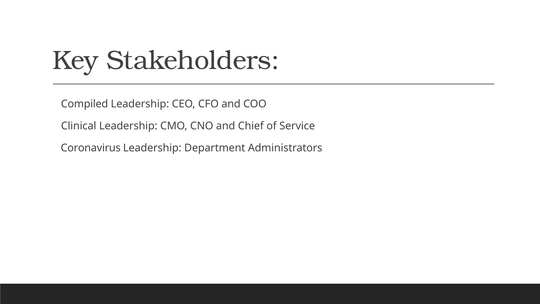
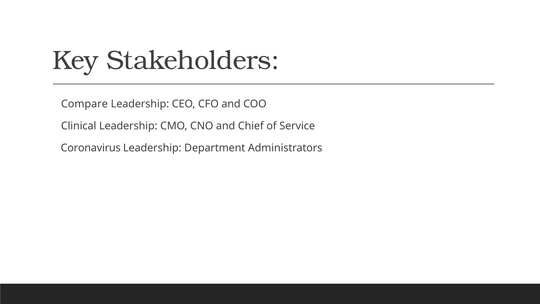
Compiled: Compiled -> Compare (84, 104)
